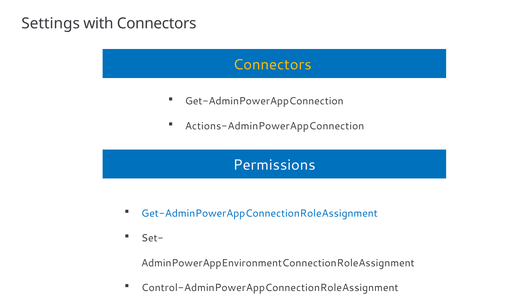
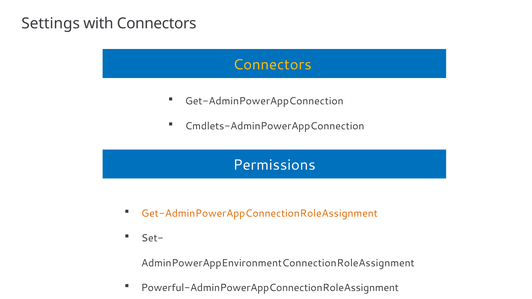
Actions-AdminPowerAppConnection: Actions-AdminPowerAppConnection -> Cmdlets-AdminPowerAppConnection (275, 126)
Get-AdminPowerAppConnectionRoleAssignment colour: blue -> orange (259, 213)
Control-AdminPowerAppConnectionRoleAssignment: Control-AdminPowerAppConnectionRoleAssignment -> Powerful-AdminPowerAppConnectionRoleAssignment (270, 288)
